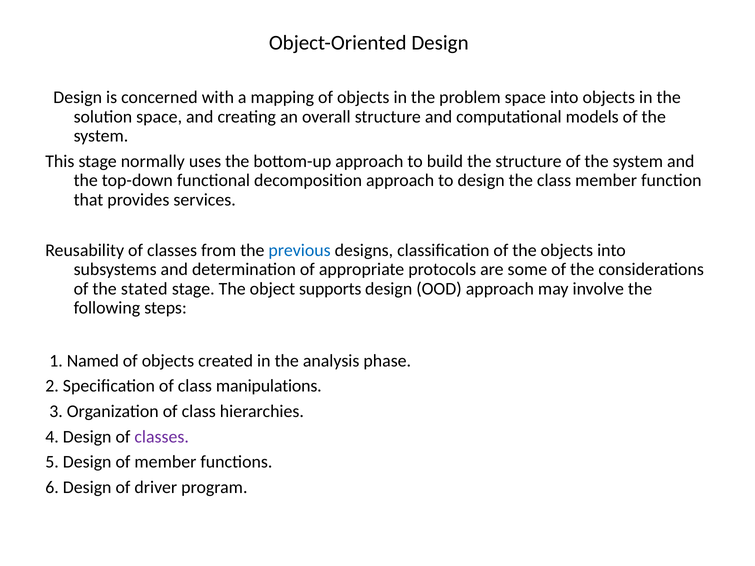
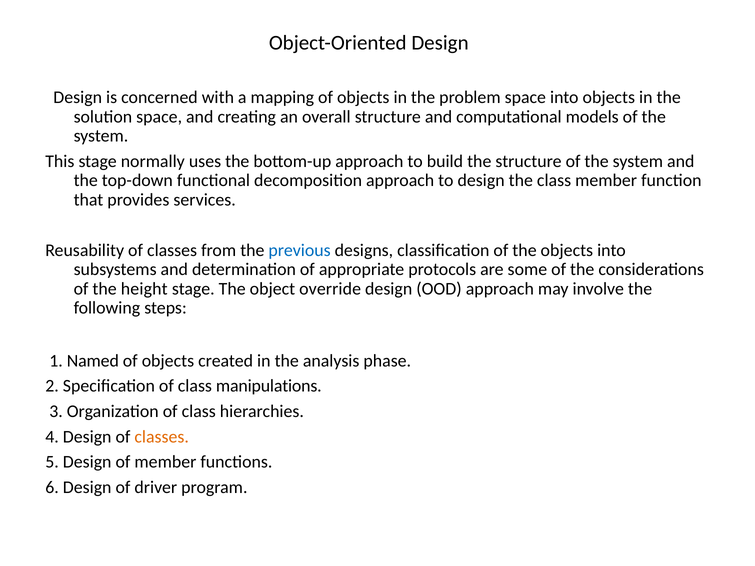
stated: stated -> height (144, 289)
supports: supports -> override (330, 289)
classes colour: purple -> orange (162, 437)
